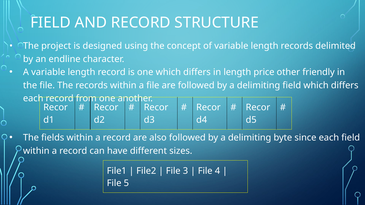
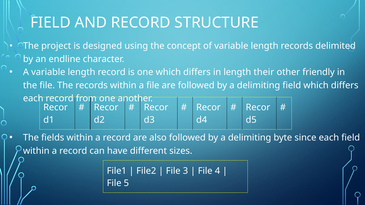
price: price -> their (264, 72)
